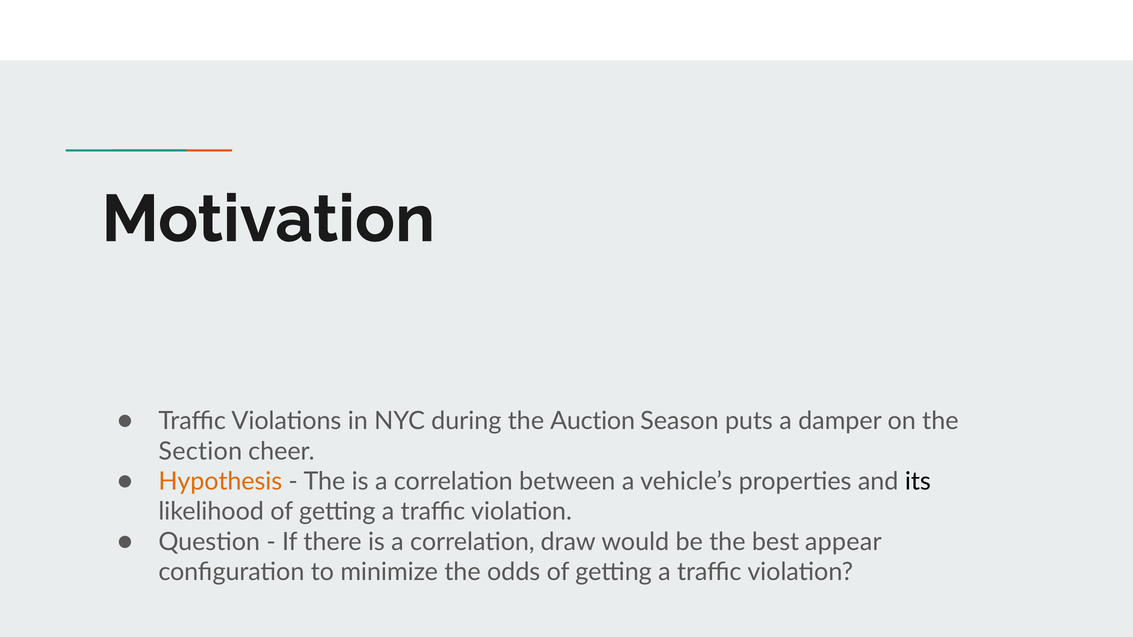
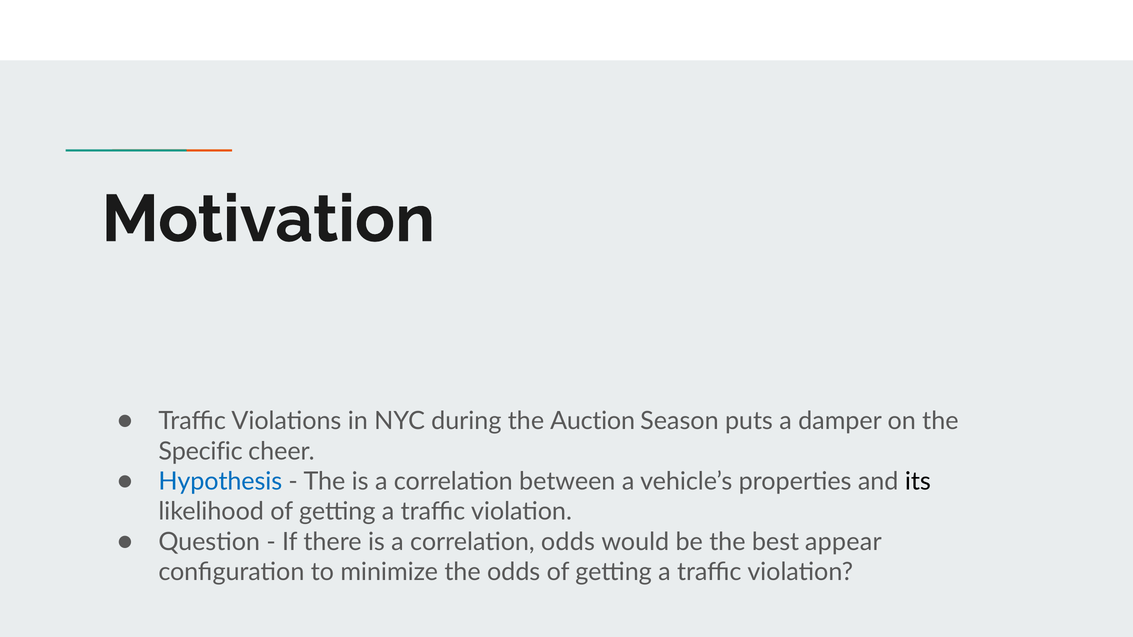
Section: Section -> Specific (201, 452)
Hypothesis colour: orange -> blue (220, 482)
correlation draw: draw -> odds (568, 542)
